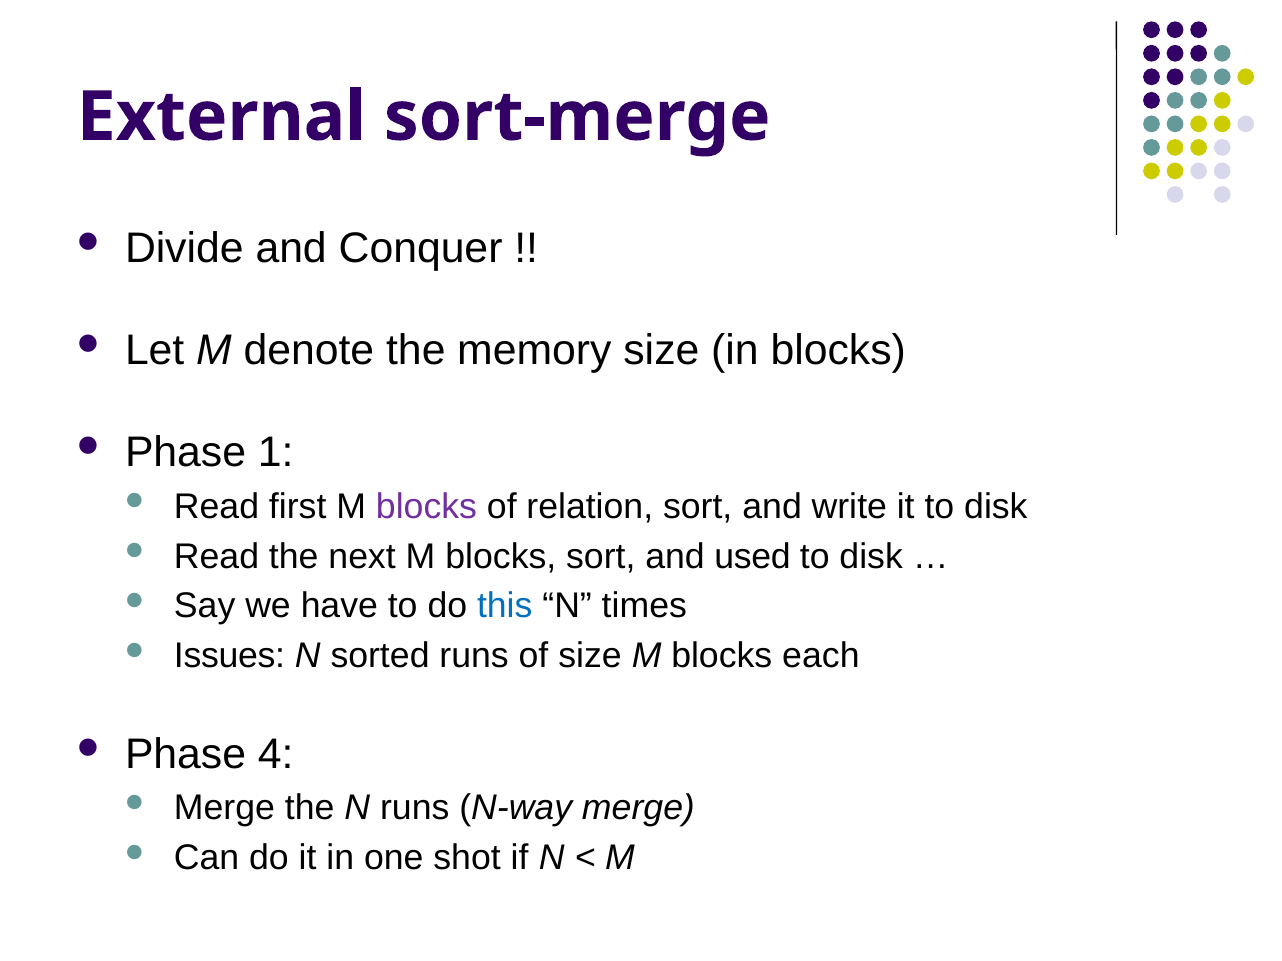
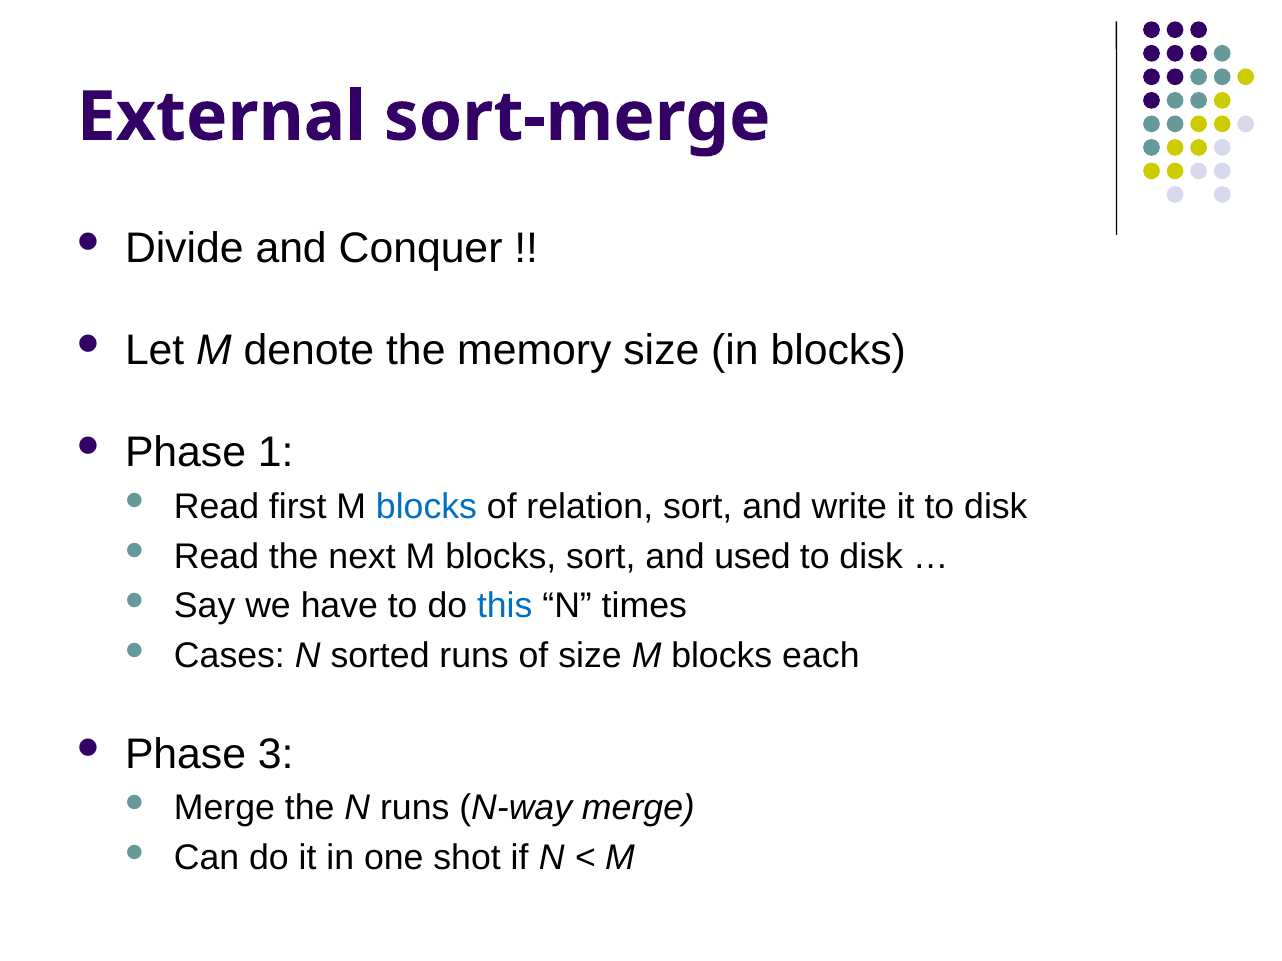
blocks colour: purple -> blue (426, 507)
Issues: Issues -> Cases (229, 656)
4: 4 -> 3 (276, 755)
